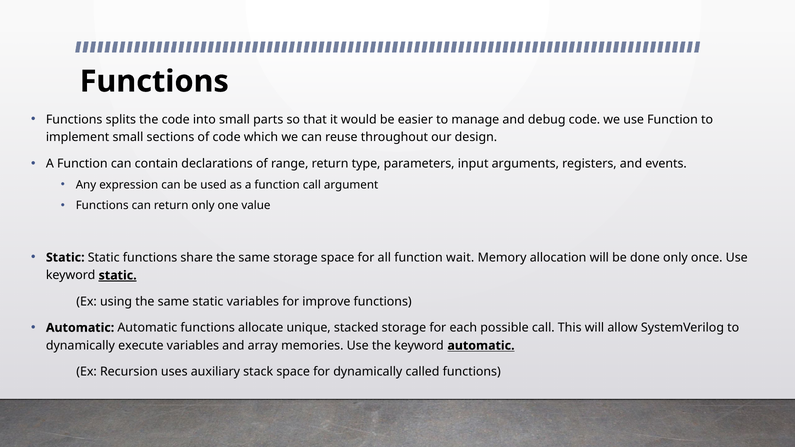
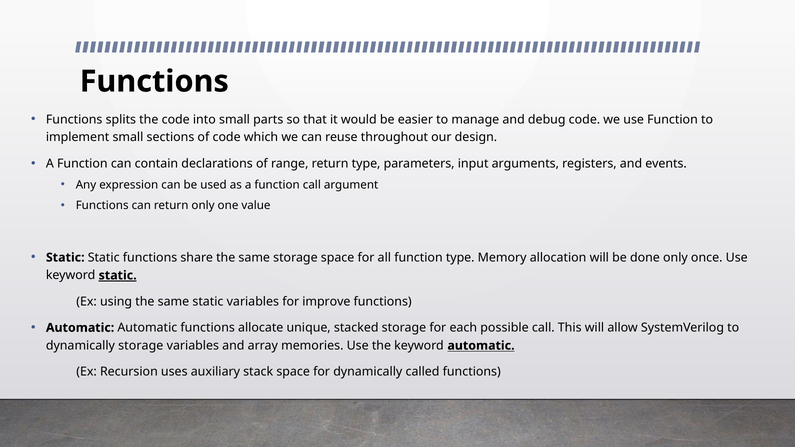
function wait: wait -> type (460, 258)
dynamically execute: execute -> storage (141, 346)
